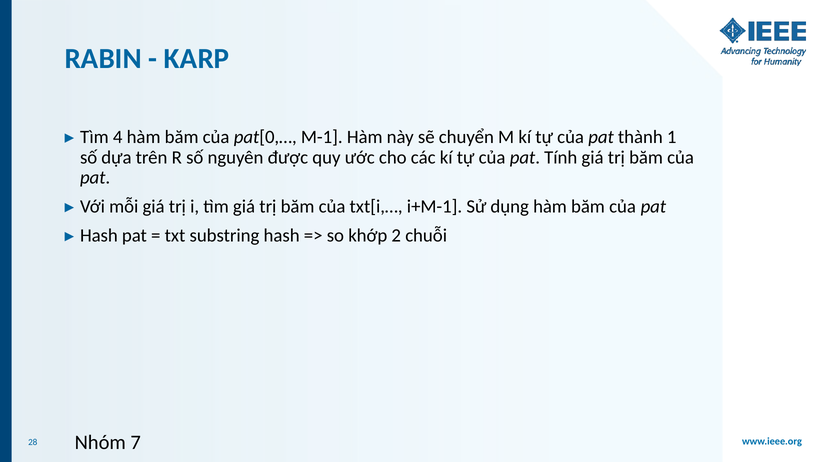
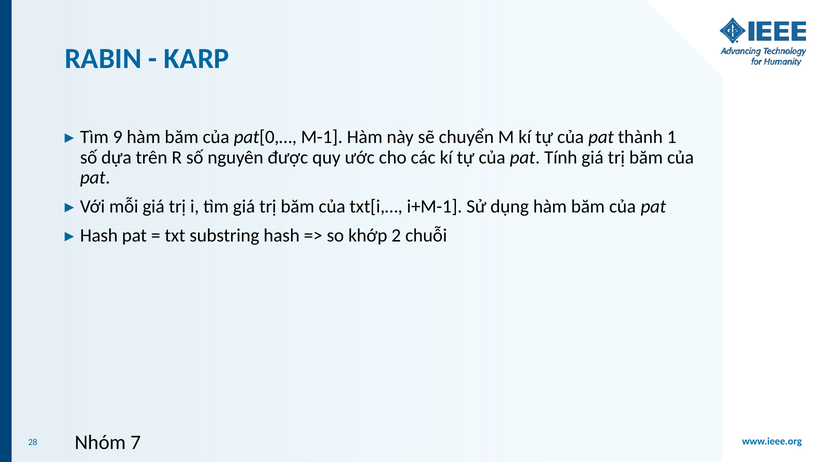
4: 4 -> 9 (118, 137)
